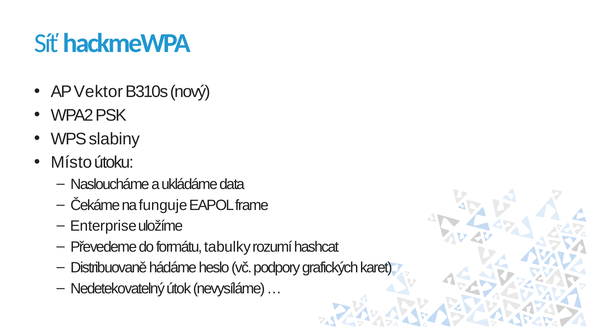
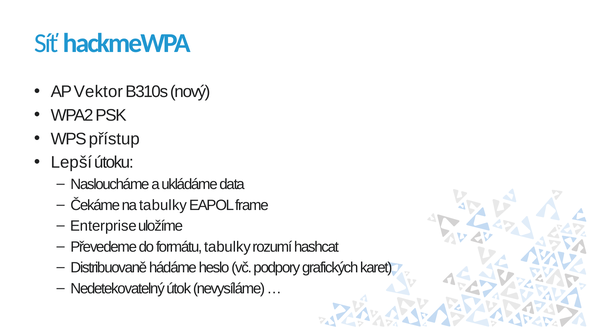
slabiny: slabiny -> přístup (114, 139)
Místo: Místo -> Lepší (72, 162)
na funguje: funguje -> tabulky (163, 205)
